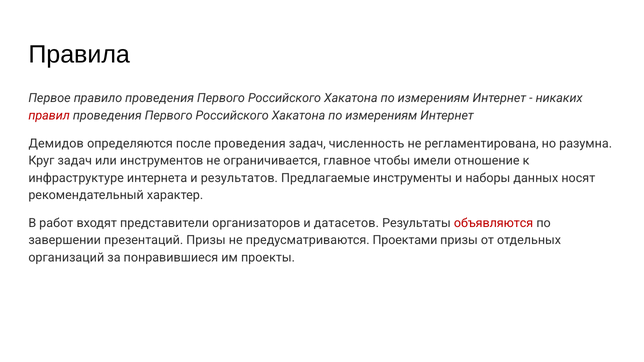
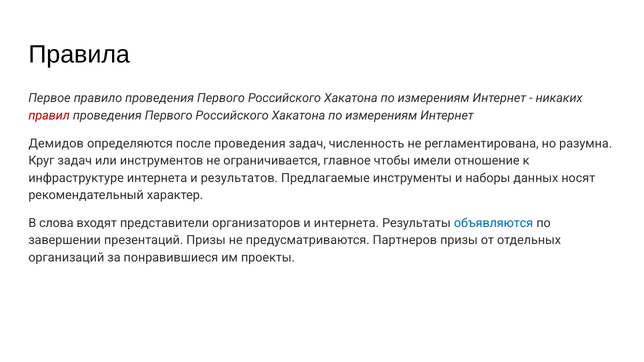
работ: работ -> слова (56, 223)
и датасетов: датасетов -> интернета (346, 223)
объявляются colour: red -> blue (494, 223)
Проектами: Проектами -> Партнеров (405, 241)
